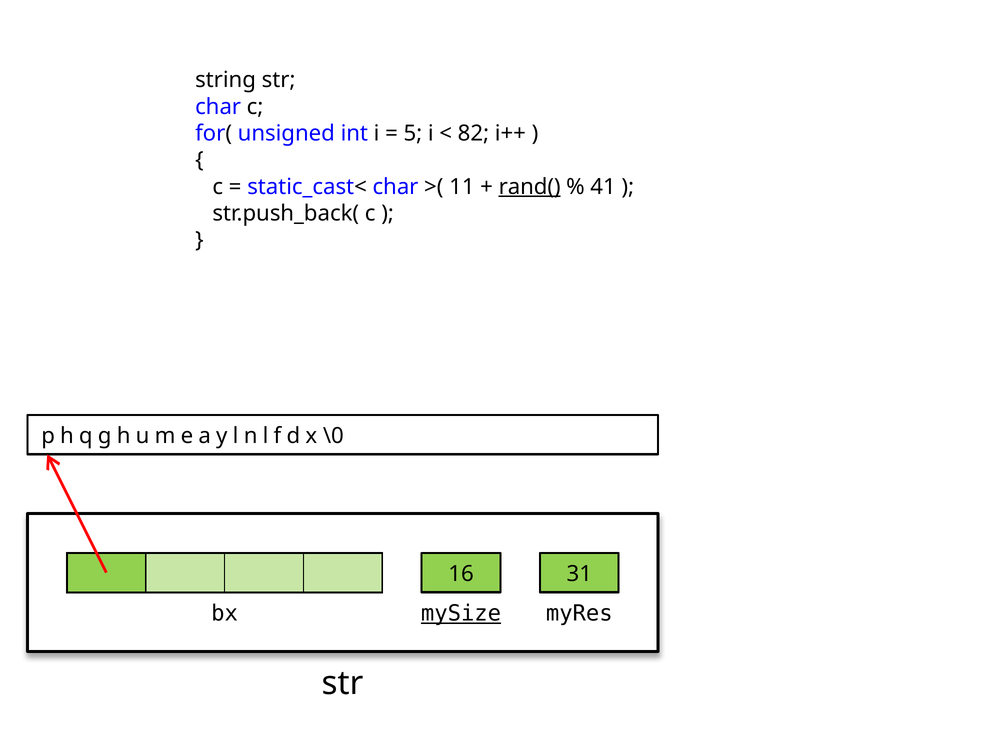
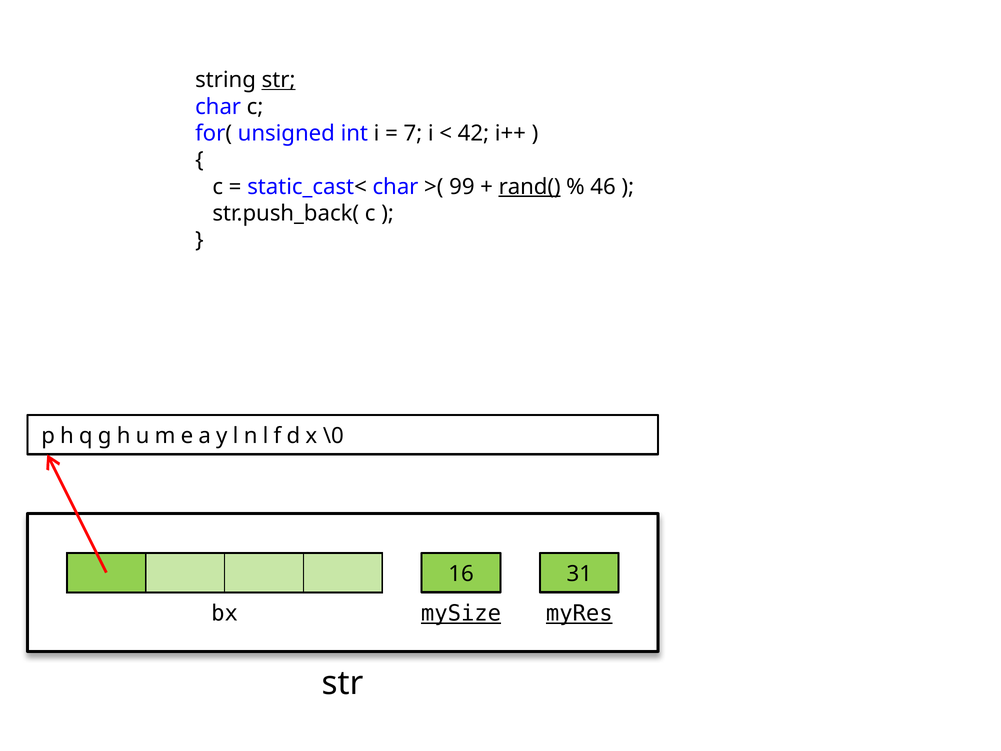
str underline: none -> present (279, 80)
5: 5 -> 7 (413, 133)
82: 82 -> 42 (473, 133)
11: 11 -> 99 (462, 187)
41: 41 -> 46 (603, 187)
myRes underline: none -> present (579, 613)
